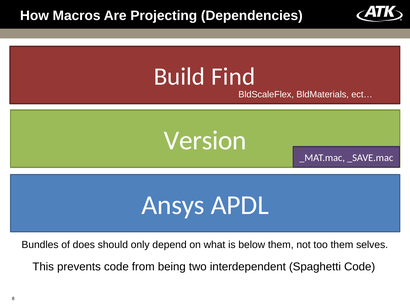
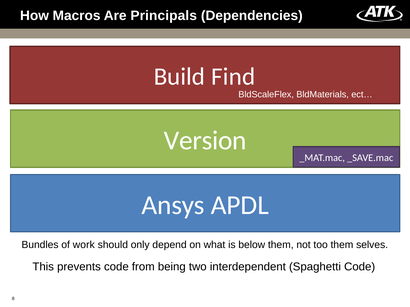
Projecting: Projecting -> Principals (164, 16)
does: does -> work (84, 245)
